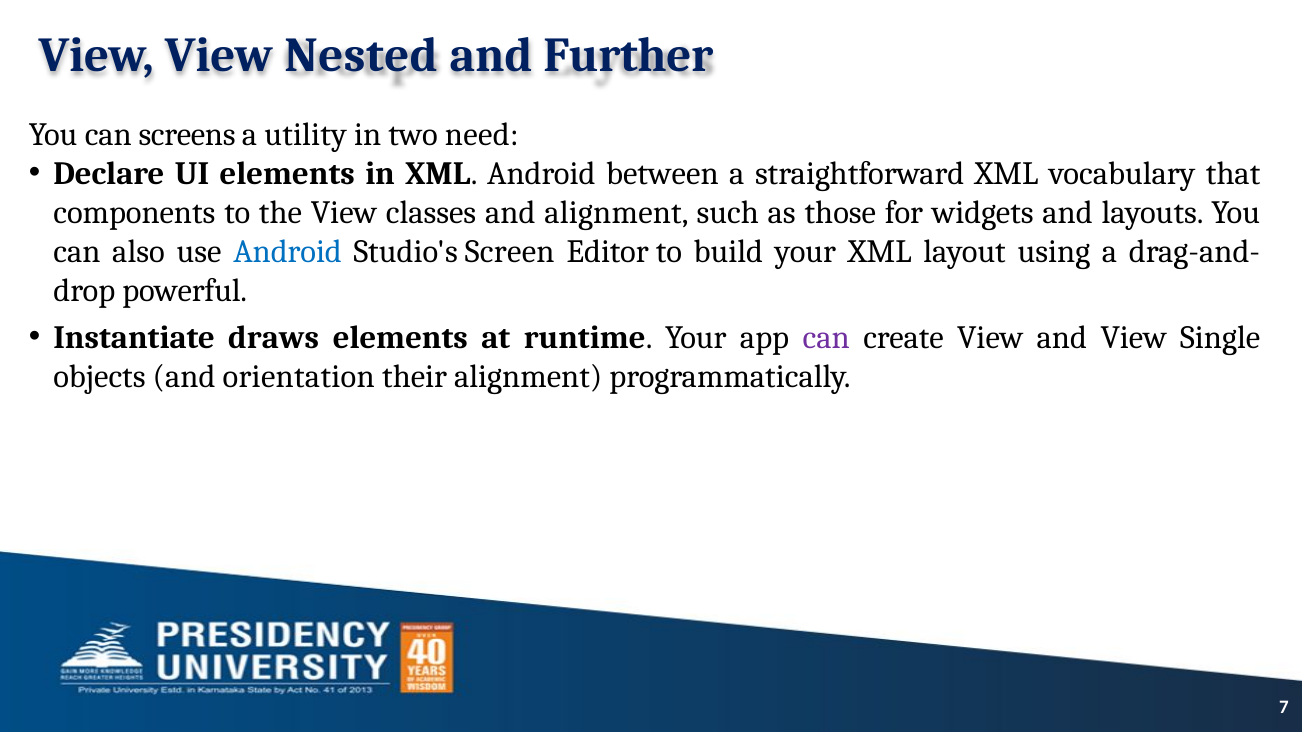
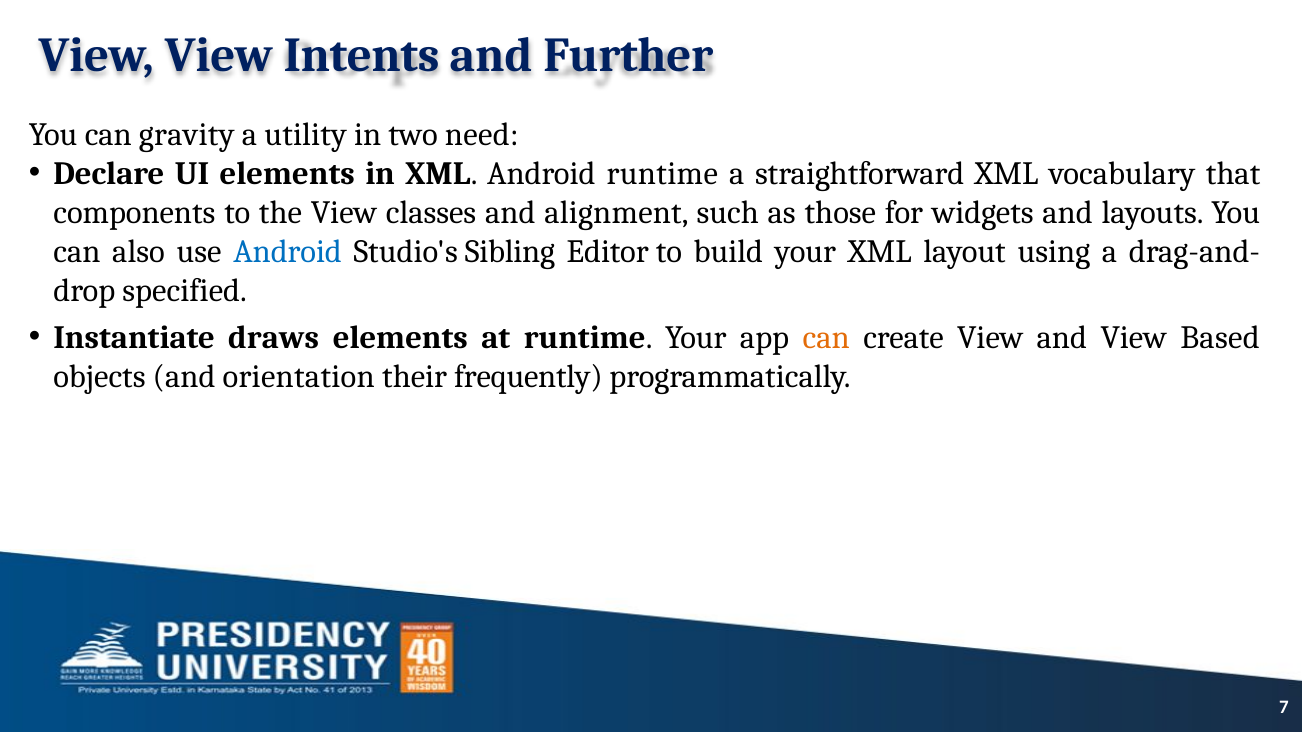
Nested: Nested -> Intents (362, 56)
screens: screens -> gravity (187, 135)
Android between: between -> runtime (662, 174)
Screen: Screen -> Sibling (510, 252)
powerful: powerful -> specified (185, 291)
can colour: purple -> orange (826, 338)
Single: Single -> Based (1220, 338)
their alignment: alignment -> frequently (528, 377)
